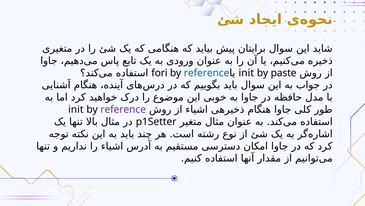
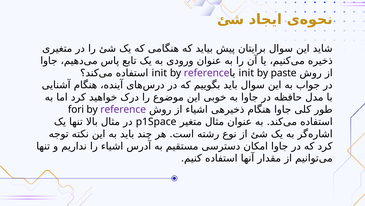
fori: fori -> init (159, 73)
reference colour: blue -> purple (207, 73)
init: init -> fori (76, 109)
p1Setter: p1Setter -> p1Space (156, 121)
